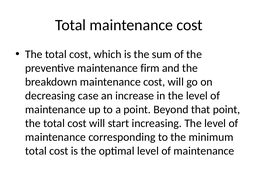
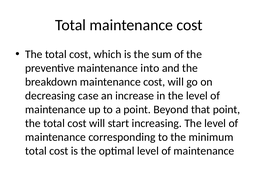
firm: firm -> into (150, 68)
